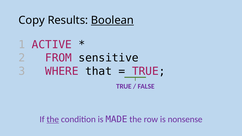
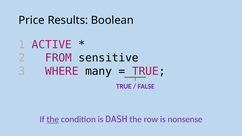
Copy: Copy -> Price (32, 20)
Boolean underline: present -> none (112, 20)
that: that -> many (99, 71)
MADE: MADE -> DASH (116, 119)
